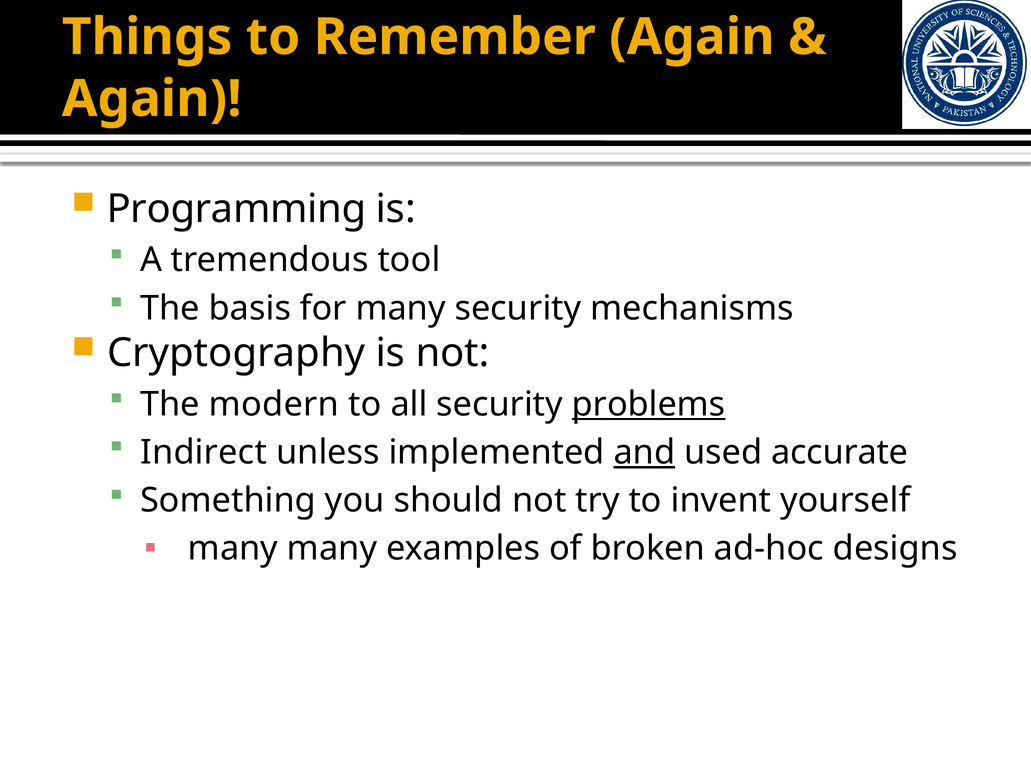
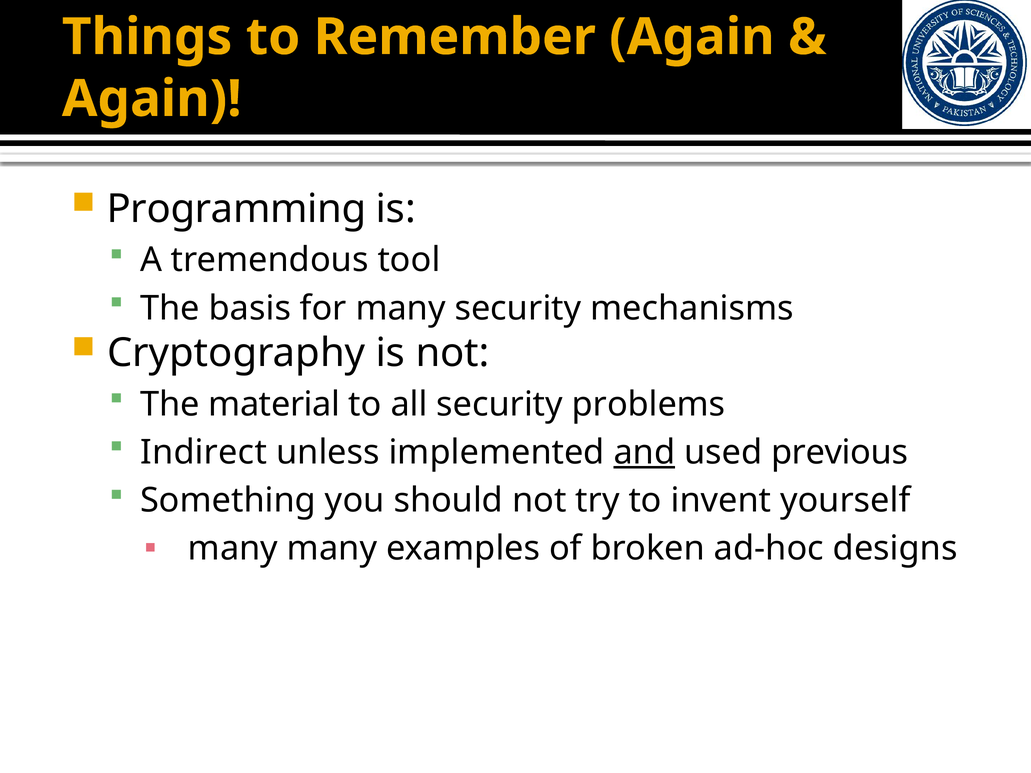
modern: modern -> material (274, 405)
problems underline: present -> none (649, 405)
accurate: accurate -> previous (840, 453)
